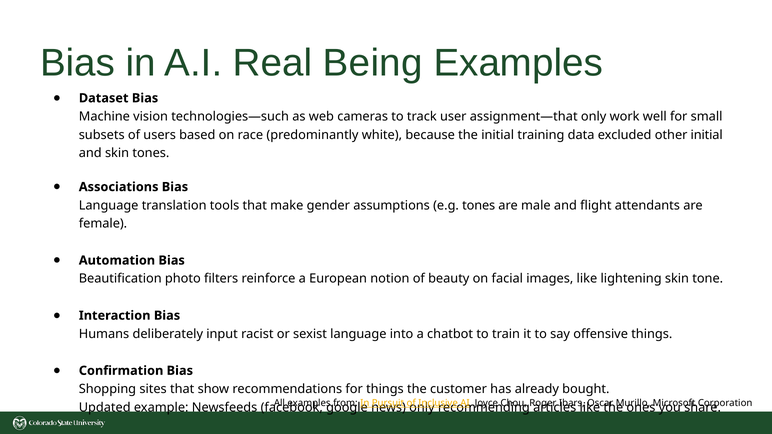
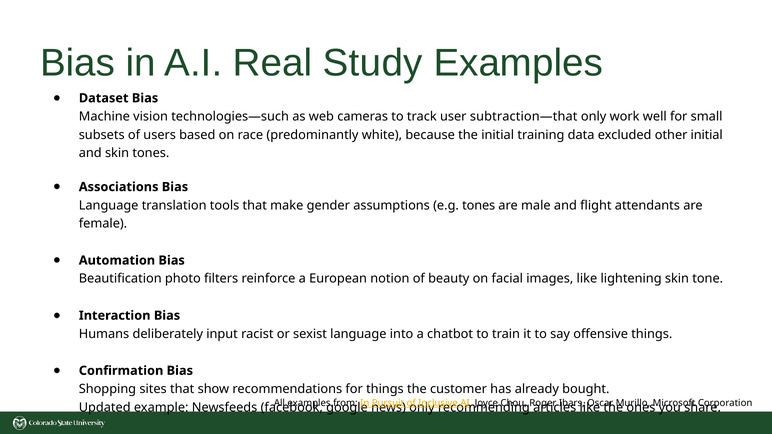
Being: Being -> Study (373, 63)
assignment—that: assignment—that -> subtraction—that (524, 117)
